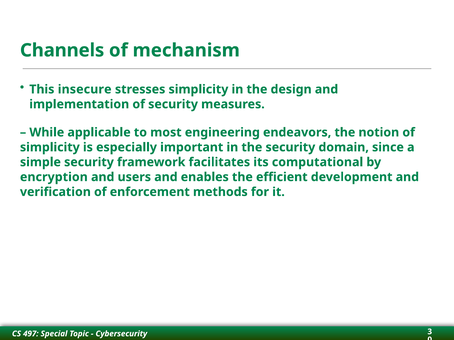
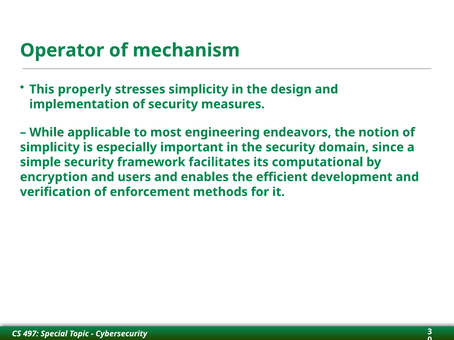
Channels: Channels -> Operator (62, 50)
insecure: insecure -> properly (85, 89)
